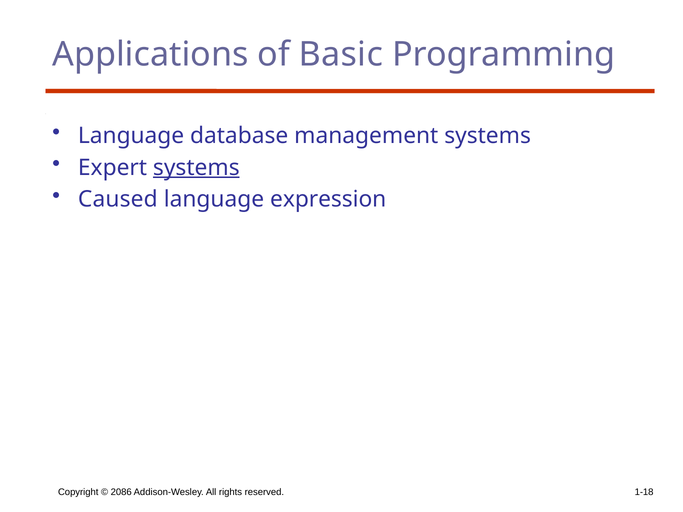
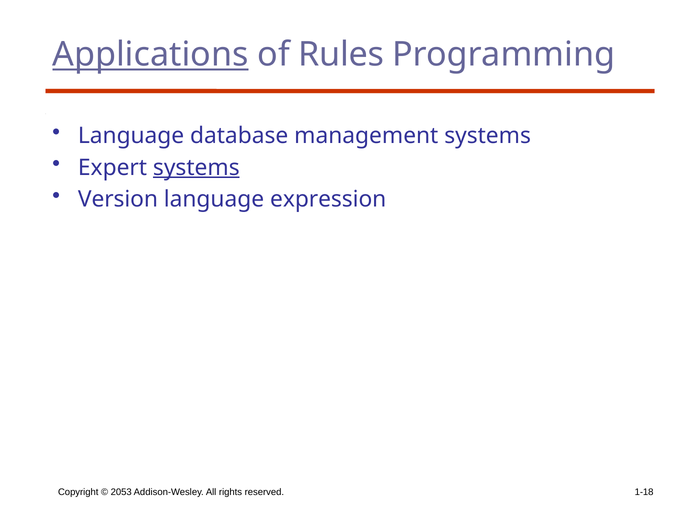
Applications underline: none -> present (150, 55)
Basic: Basic -> Rules (341, 55)
Caused: Caused -> Version (118, 200)
2086: 2086 -> 2053 (121, 492)
